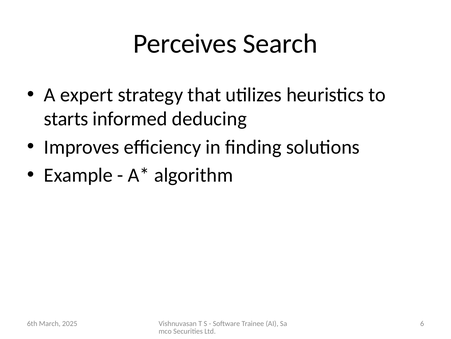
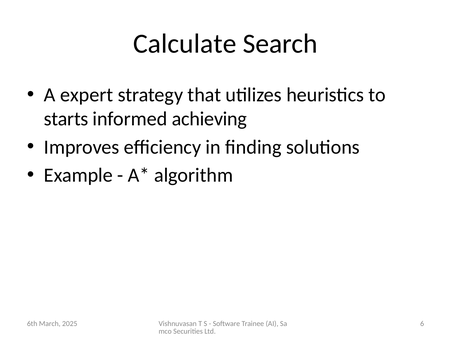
Perceives: Perceives -> Calculate (185, 44)
deducing: deducing -> achieving (209, 119)
